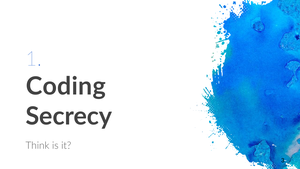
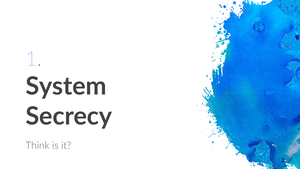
Coding: Coding -> System (66, 86)
